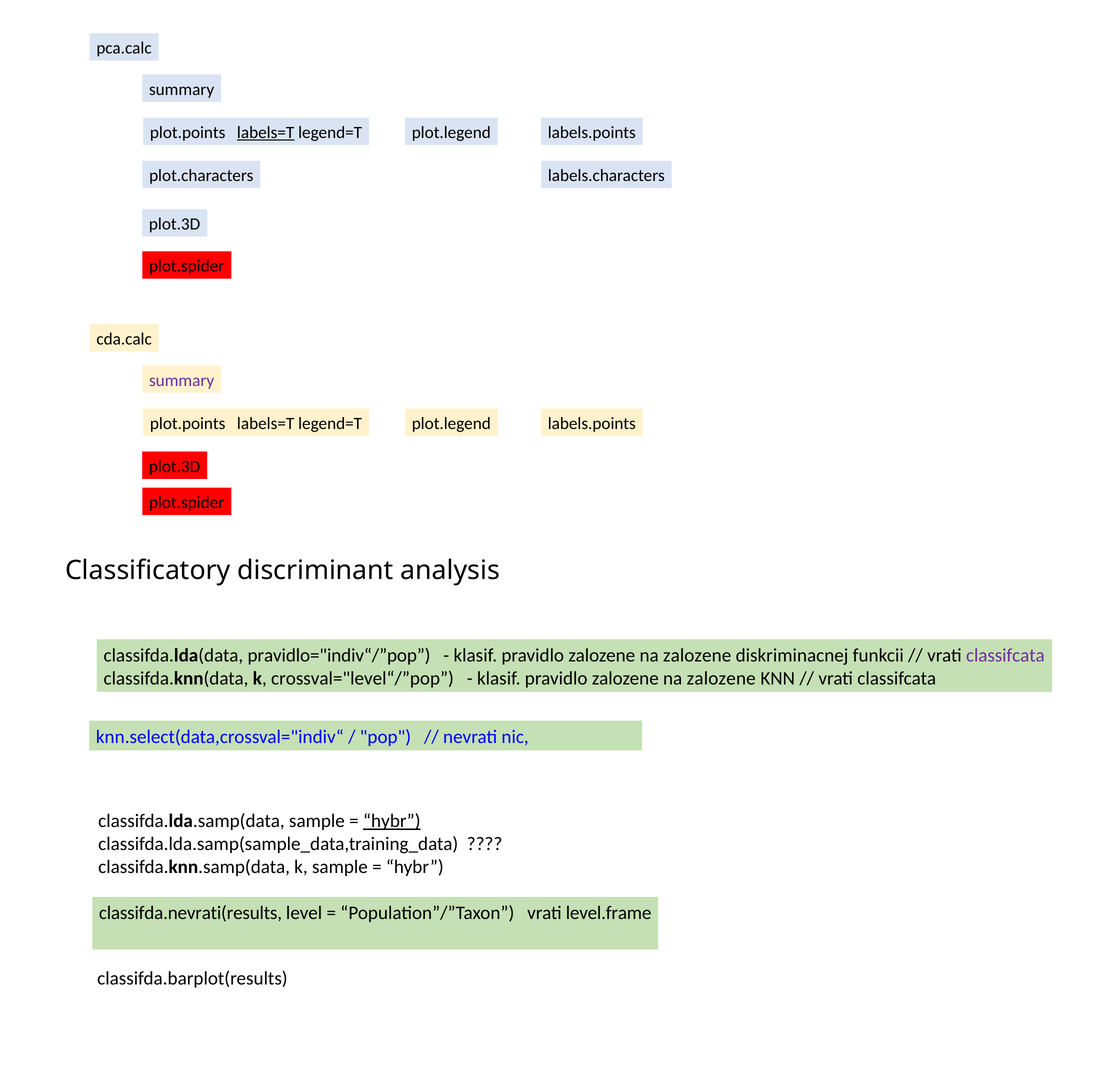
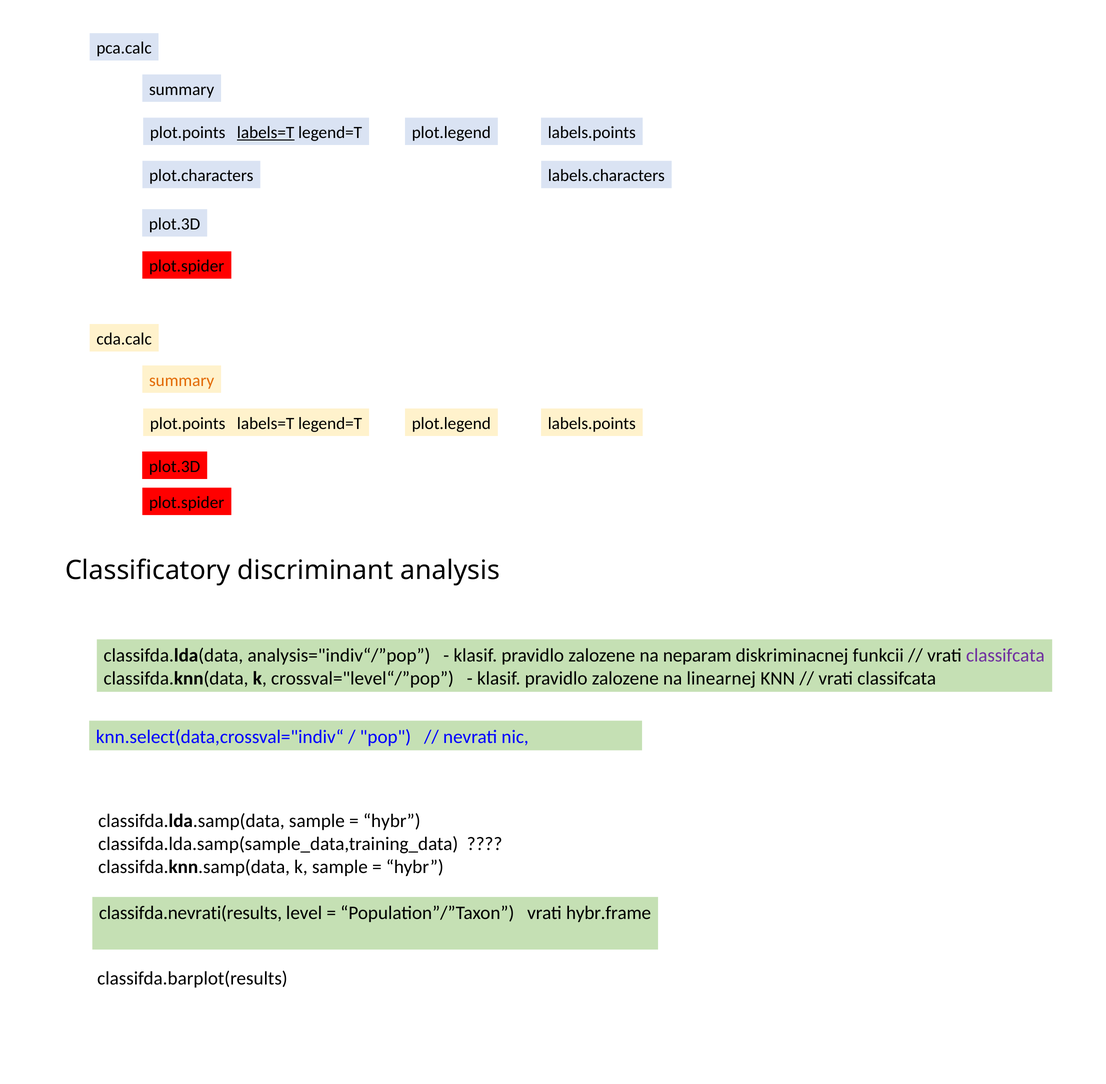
summary colour: purple -> orange (182, 380)
pravidlo="indiv“/”pop: pravidlo="indiv“/”pop -> analysis="indiv“/”pop (339, 655)
zalozene: zalozene -> neparam (697, 655)
zalozene: zalozene -> linearnej (721, 678)
hybr underline: present -> none (392, 821)
level.frame: level.frame -> hybr.frame (609, 913)
